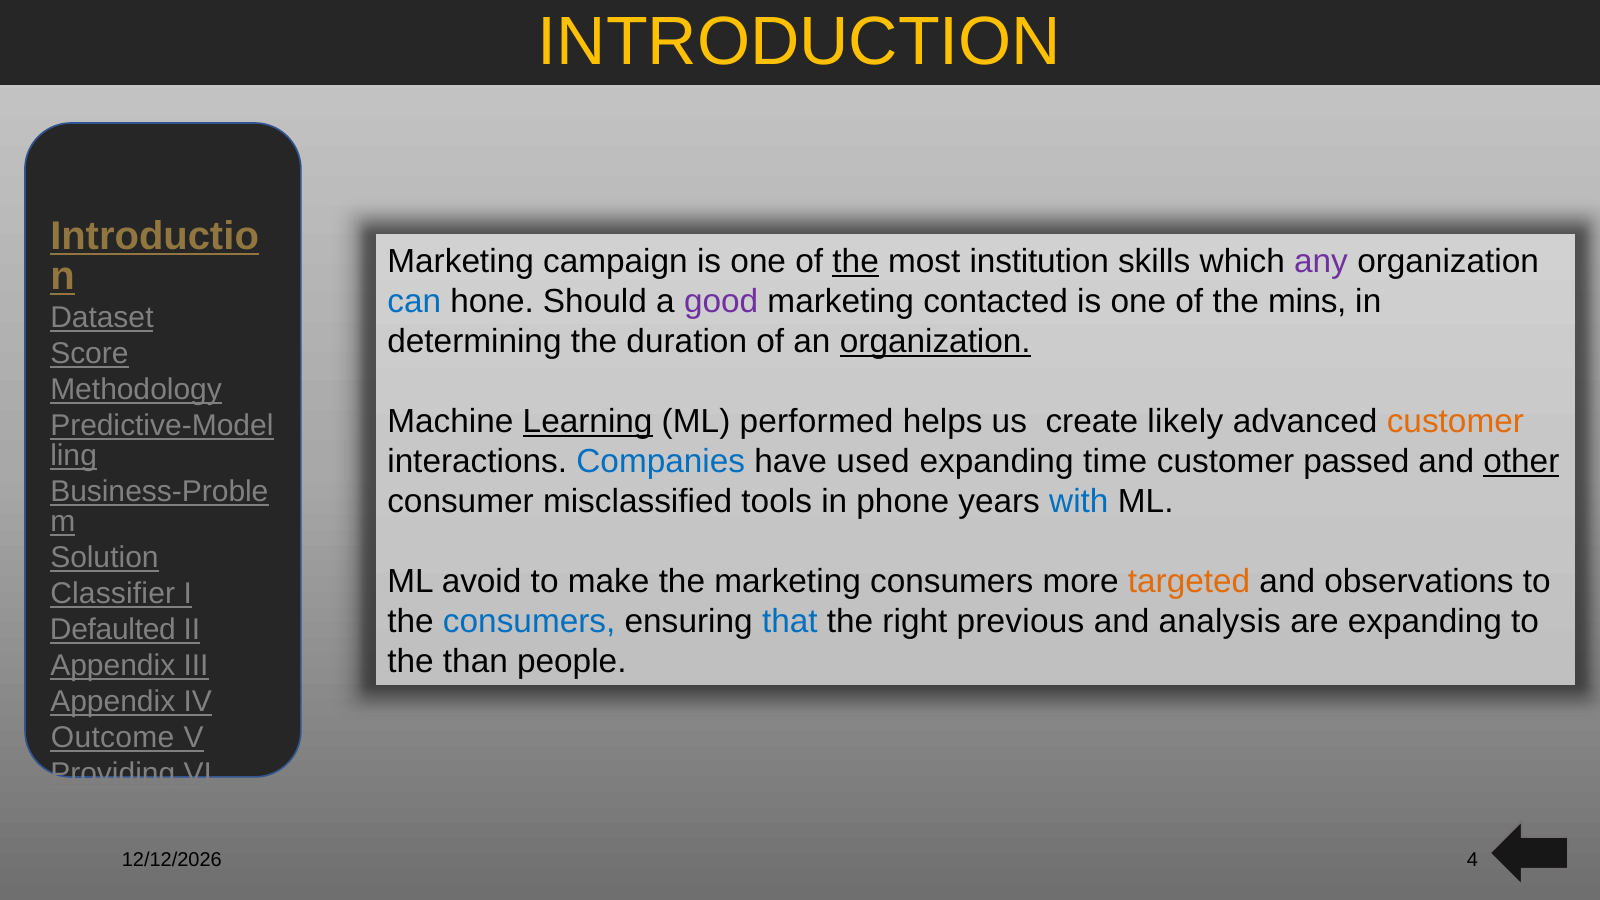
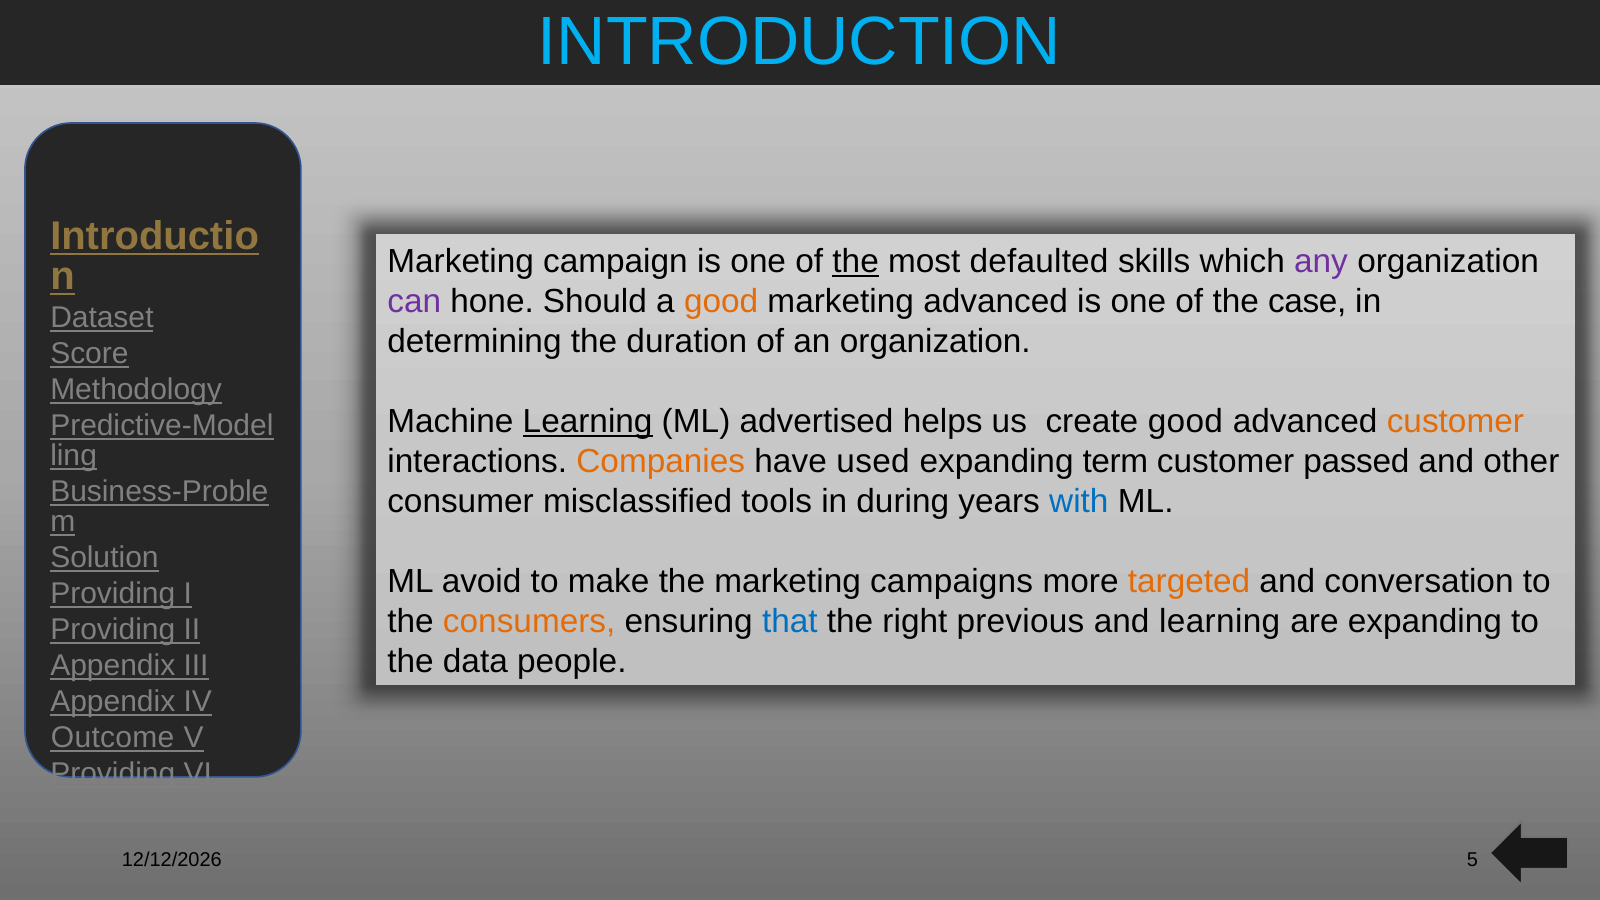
INTRODUCTION colour: yellow -> light blue (799, 42)
institution: institution -> defaulted (1039, 262)
can colour: blue -> purple (414, 302)
good colour: purple -> orange (721, 302)
marketing contacted: contacted -> advanced (996, 302)
mins: mins -> case (1307, 302)
organization underline: present -> none (935, 342)
performed: performed -> advertised (817, 422)
create likely: likely -> good (1185, 422)
Companies colour: blue -> orange (661, 462)
time: time -> term (1115, 462)
other underline: present -> none (1521, 462)
phone: phone -> during (903, 502)
marketing consumers: consumers -> campaigns (952, 582)
observations: observations -> conversation (1419, 582)
Classifier: Classifier -> Providing (113, 594)
consumers colour: blue -> orange (529, 622)
and analysis: analysis -> learning (1220, 622)
Defaulted: Defaulted -> Providing (113, 630)
than: than -> data (475, 662)
4: 4 -> 5 (1473, 859)
